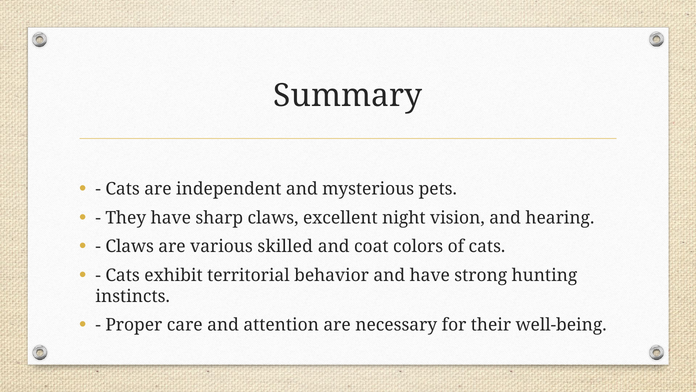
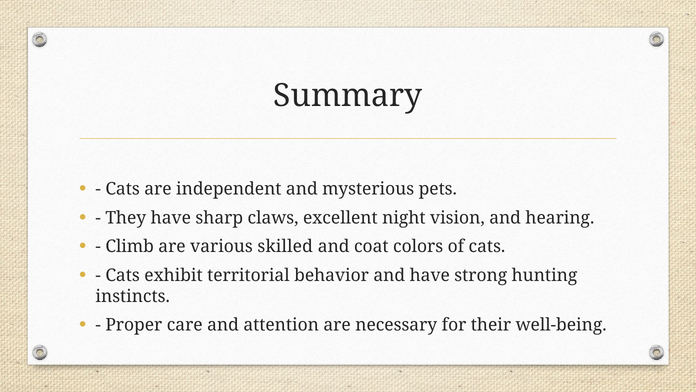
Claws: Claws -> Climb (130, 246)
